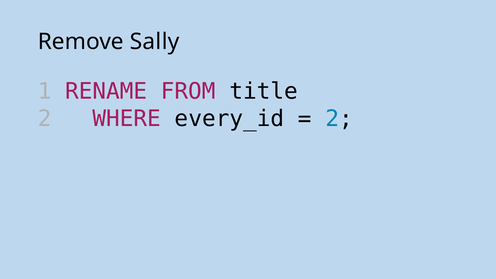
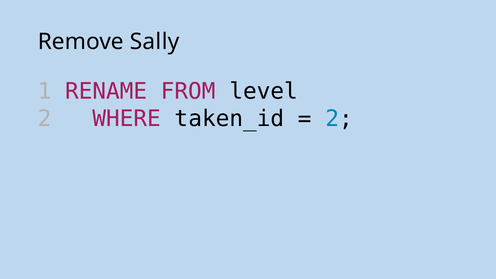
title: title -> level (264, 91)
every_id: every_id -> taken_id (229, 119)
